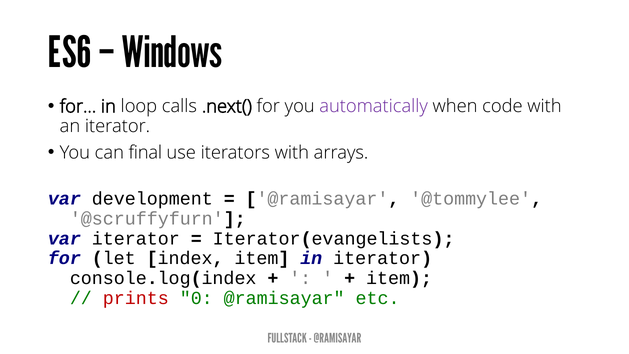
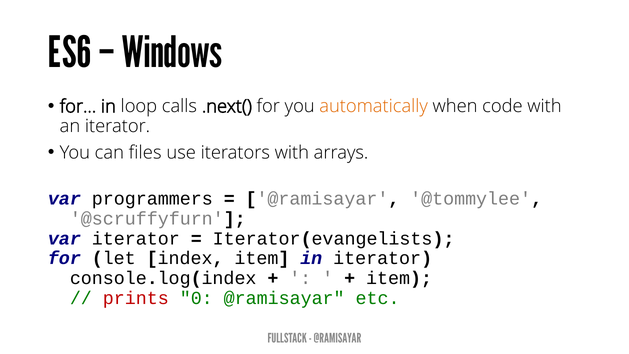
automatically colour: purple -> orange (374, 106)
final: final -> files (145, 153)
development: development -> programmers (152, 199)
